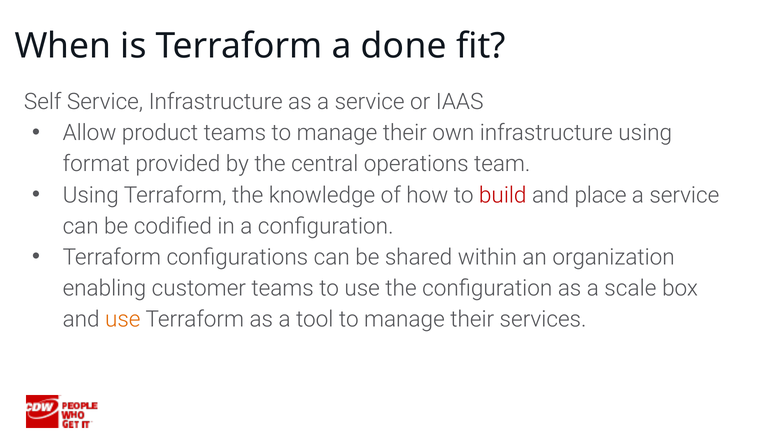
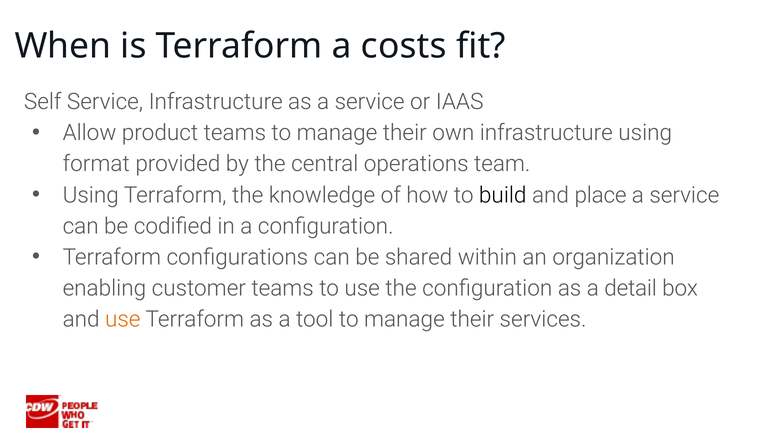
done: done -> costs (404, 46)
build colour: red -> black (503, 195)
scale: scale -> detail (631, 288)
